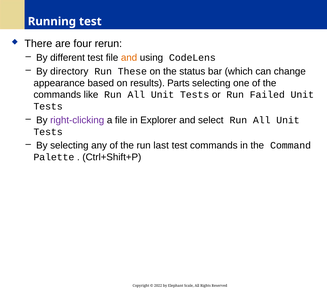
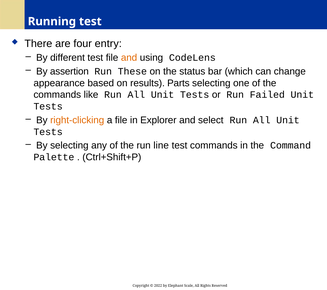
rerun: rerun -> entry (108, 43)
directory: directory -> assertion (69, 71)
right-clicking colour: purple -> orange (77, 120)
last: last -> line (161, 145)
